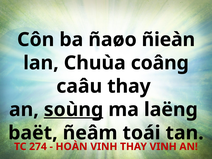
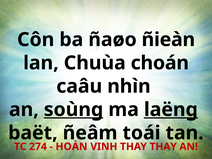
coâng: coâng -> choán (160, 63)
caâu thay: thay -> nhìn (129, 86)
laëng underline: none -> present (171, 110)
VINH: VINH -> THAY (163, 147)
